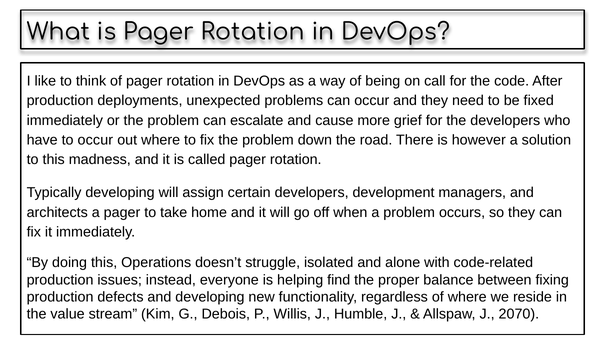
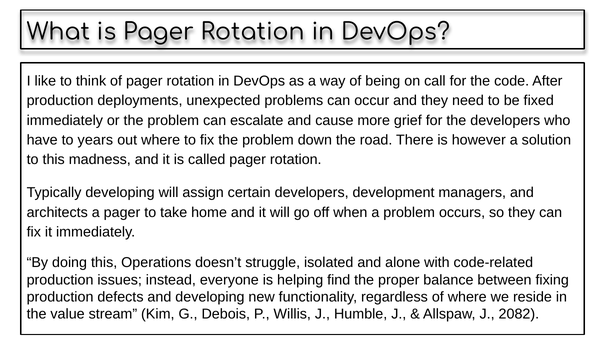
to occur: occur -> years (95, 140)
2070: 2070 -> 2082 (519, 314)
